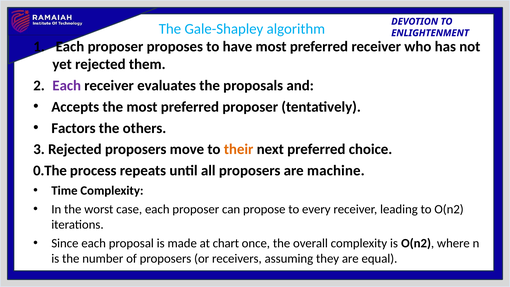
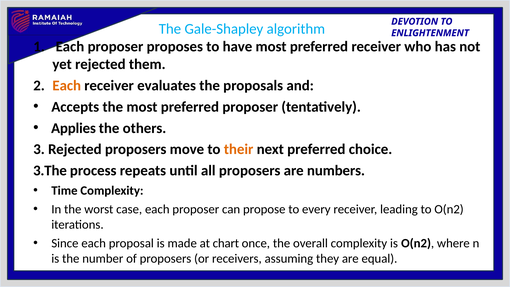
Each colour: purple -> orange (67, 86)
Factors: Factors -> Applies (73, 128)
0.The: 0.The -> 3.The (50, 171)
machine: machine -> numbers (336, 171)
